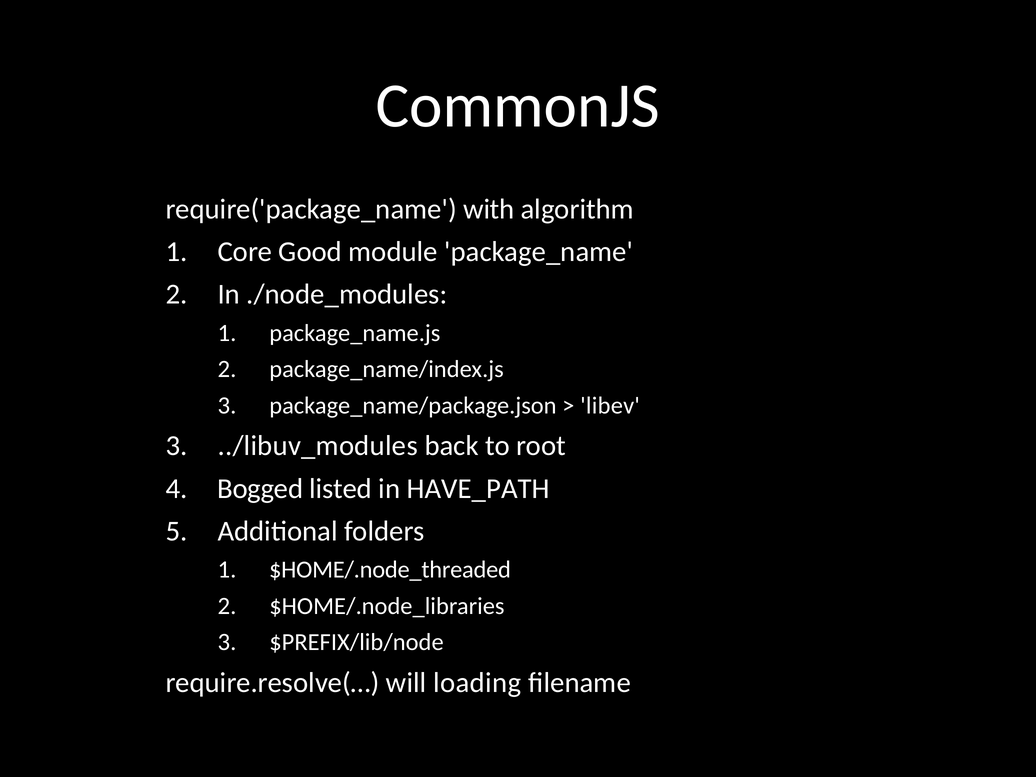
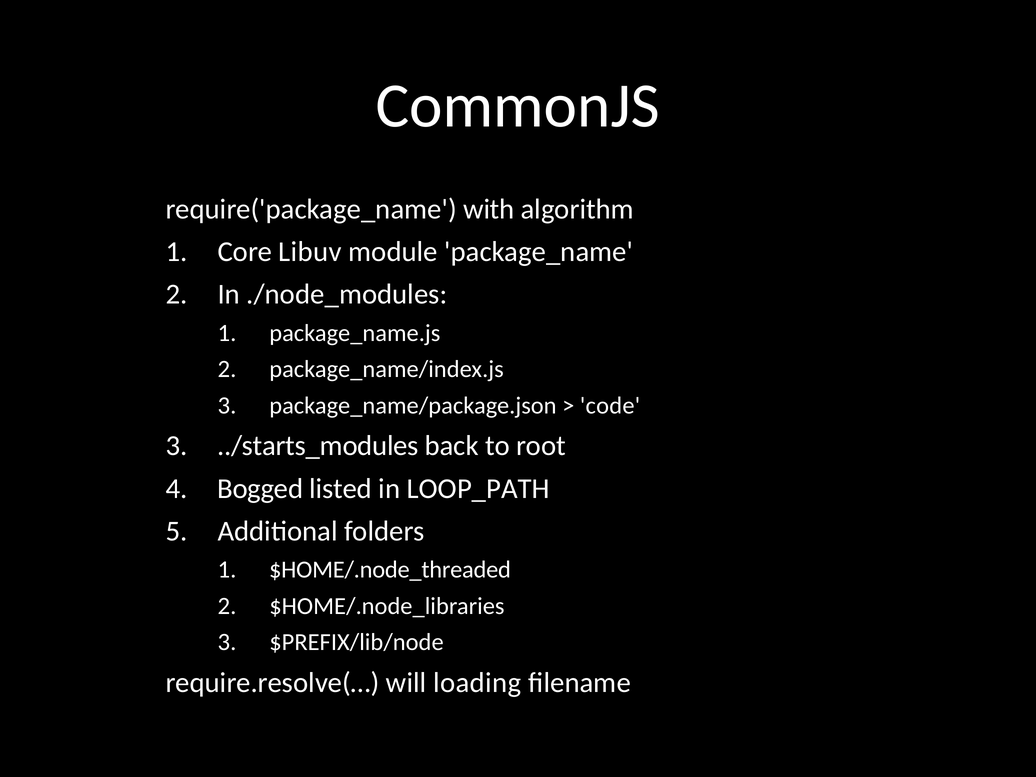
Good: Good -> Libuv (310, 252)
libev: libev -> code (610, 406)
../libuv_modules: ../libuv_modules -> ../starts_modules (318, 446)
HAVE_PATH: HAVE_PATH -> LOOP_PATH (478, 489)
